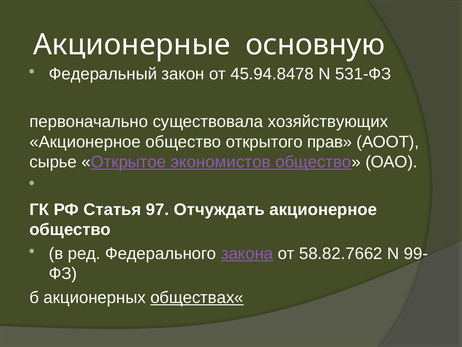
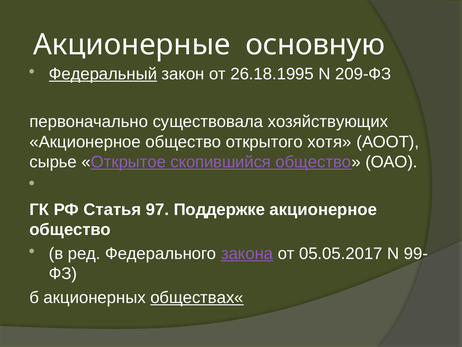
Федеральный underline: none -> present (103, 74)
45.94.8478: 45.94.8478 -> 26.18.1995 (272, 74)
531-ФЗ: 531-ФЗ -> 209-ФЗ (363, 74)
прав: прав -> хотя (329, 142)
экономистов: экономистов -> скопившийся (221, 162)
Отчуждать: Отчуждать -> Поддержке (219, 209)
58.82.7662: 58.82.7662 -> 05.05.2017 (341, 253)
